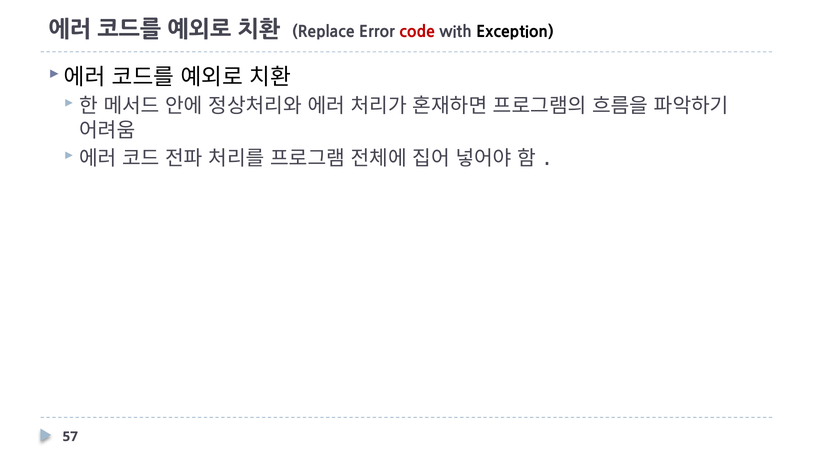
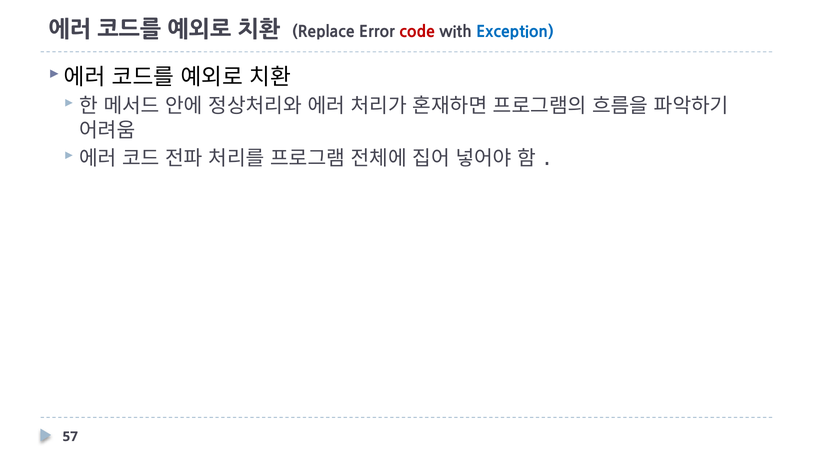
Exception colour: black -> blue (515, 32)
